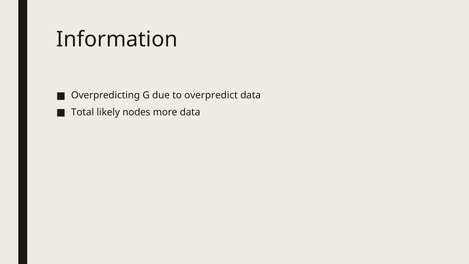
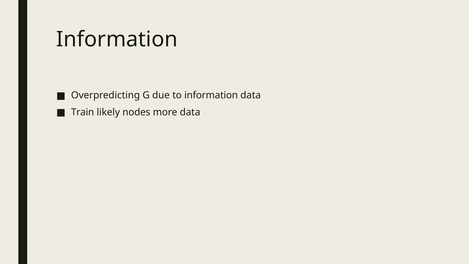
to overpredict: overpredict -> information (211, 95)
Total: Total -> Train (83, 112)
